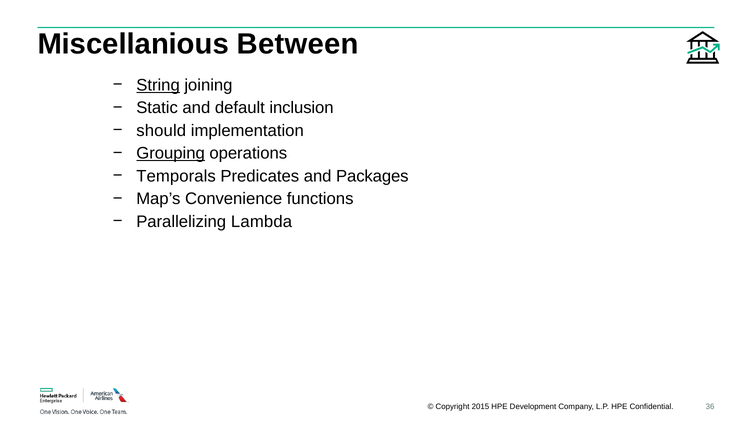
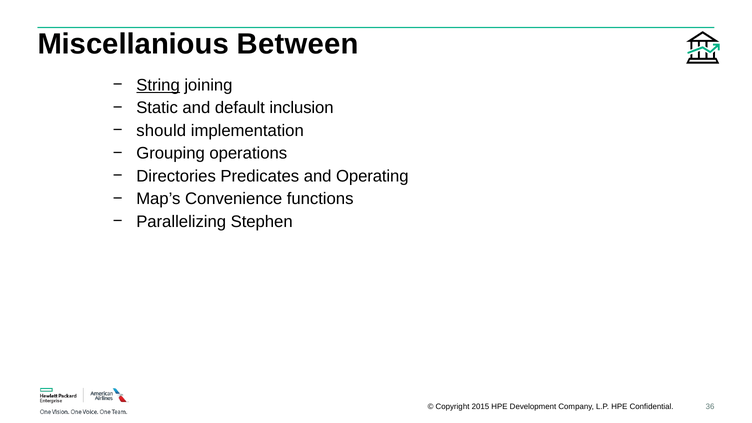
Grouping underline: present -> none (171, 153)
Temporals: Temporals -> Directories (176, 176)
Packages: Packages -> Operating (372, 176)
Lambda: Lambda -> Stephen (262, 222)
